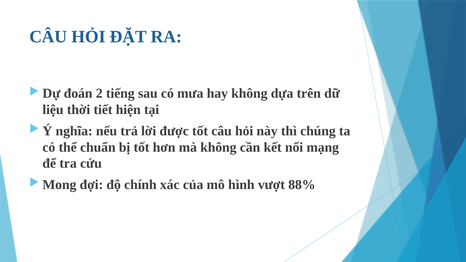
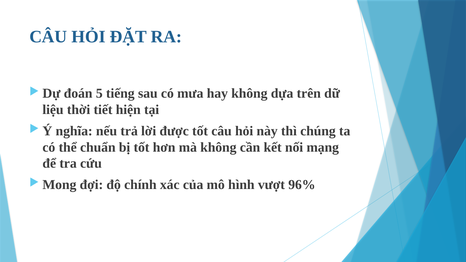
2: 2 -> 5 (99, 93)
88%: 88% -> 96% (302, 185)
